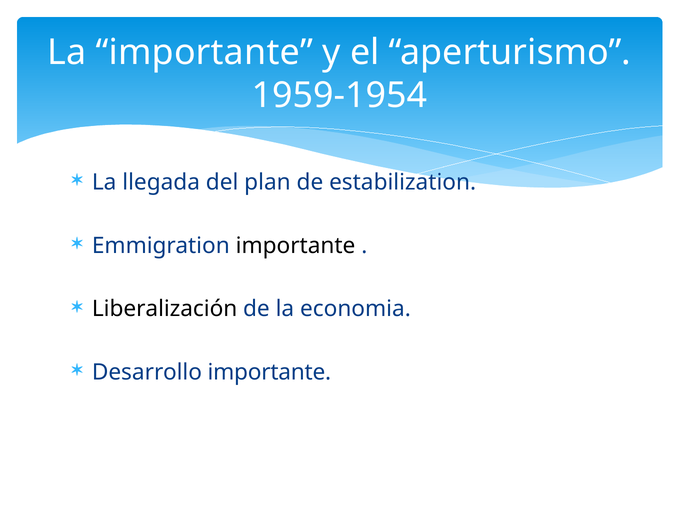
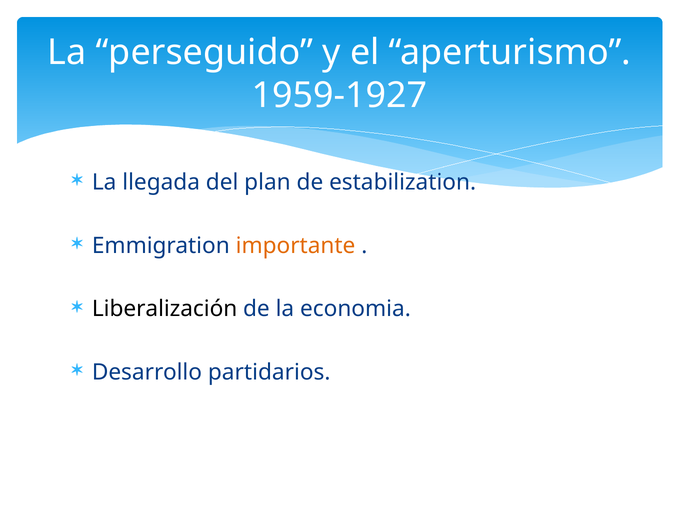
La importante: importante -> perseguido (204, 53)
1959-1954: 1959-1954 -> 1959-1927 (339, 96)
importante colour: black -> orange (296, 246)
Desarrollo importante: importante -> partidarios (269, 372)
